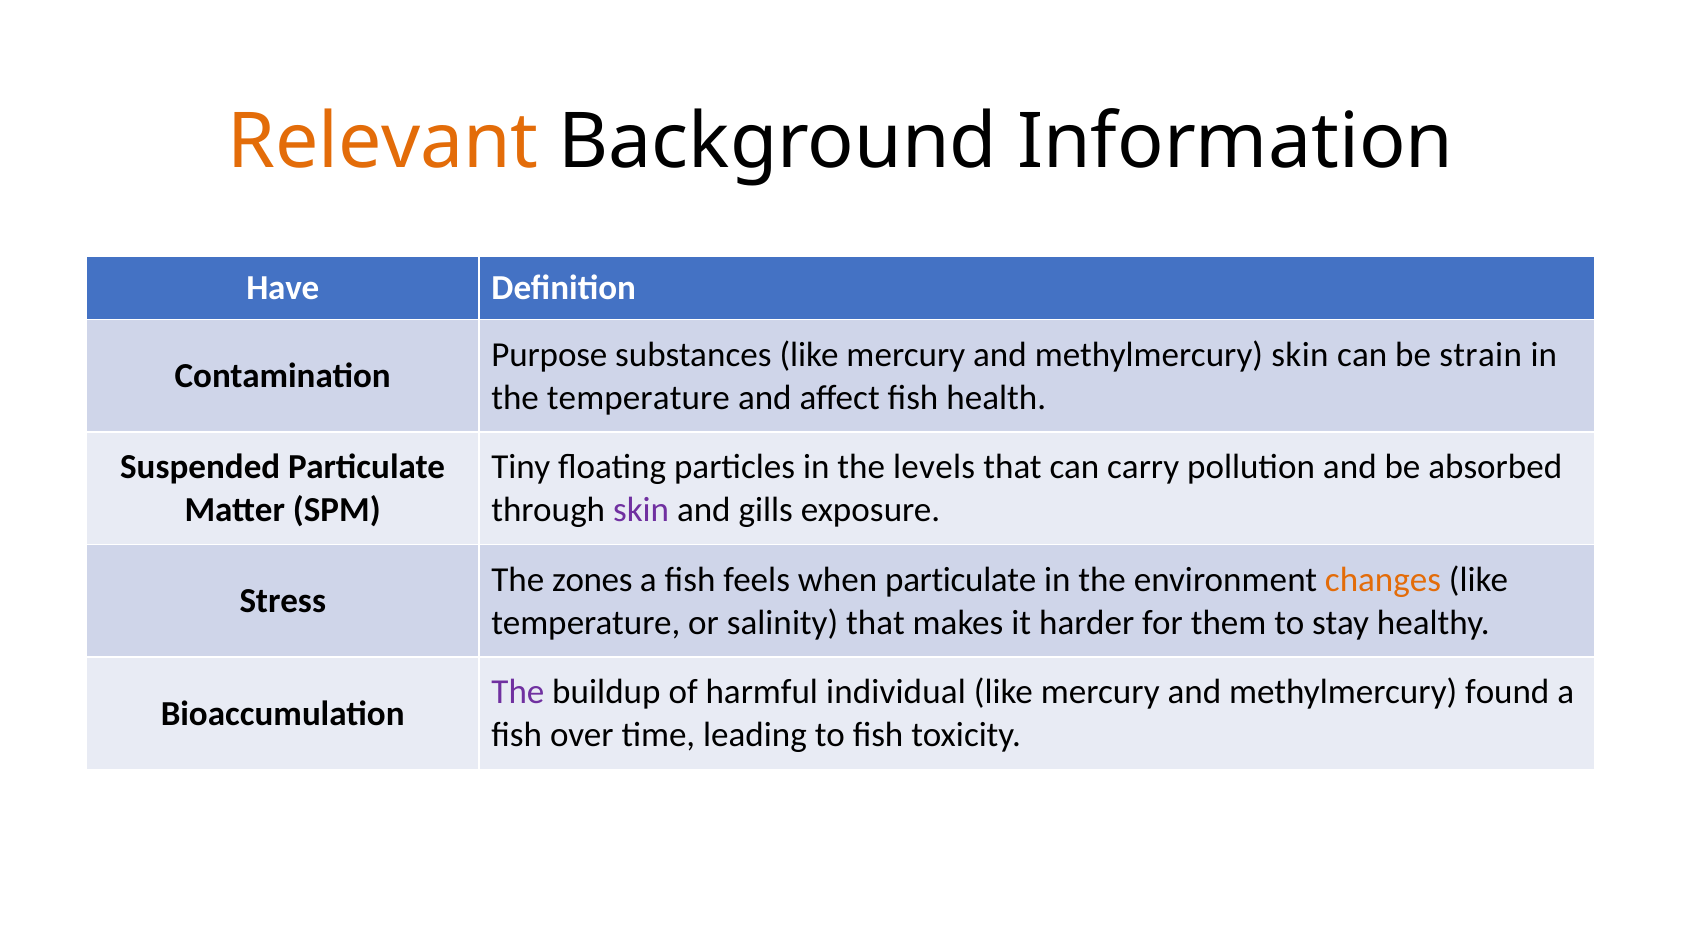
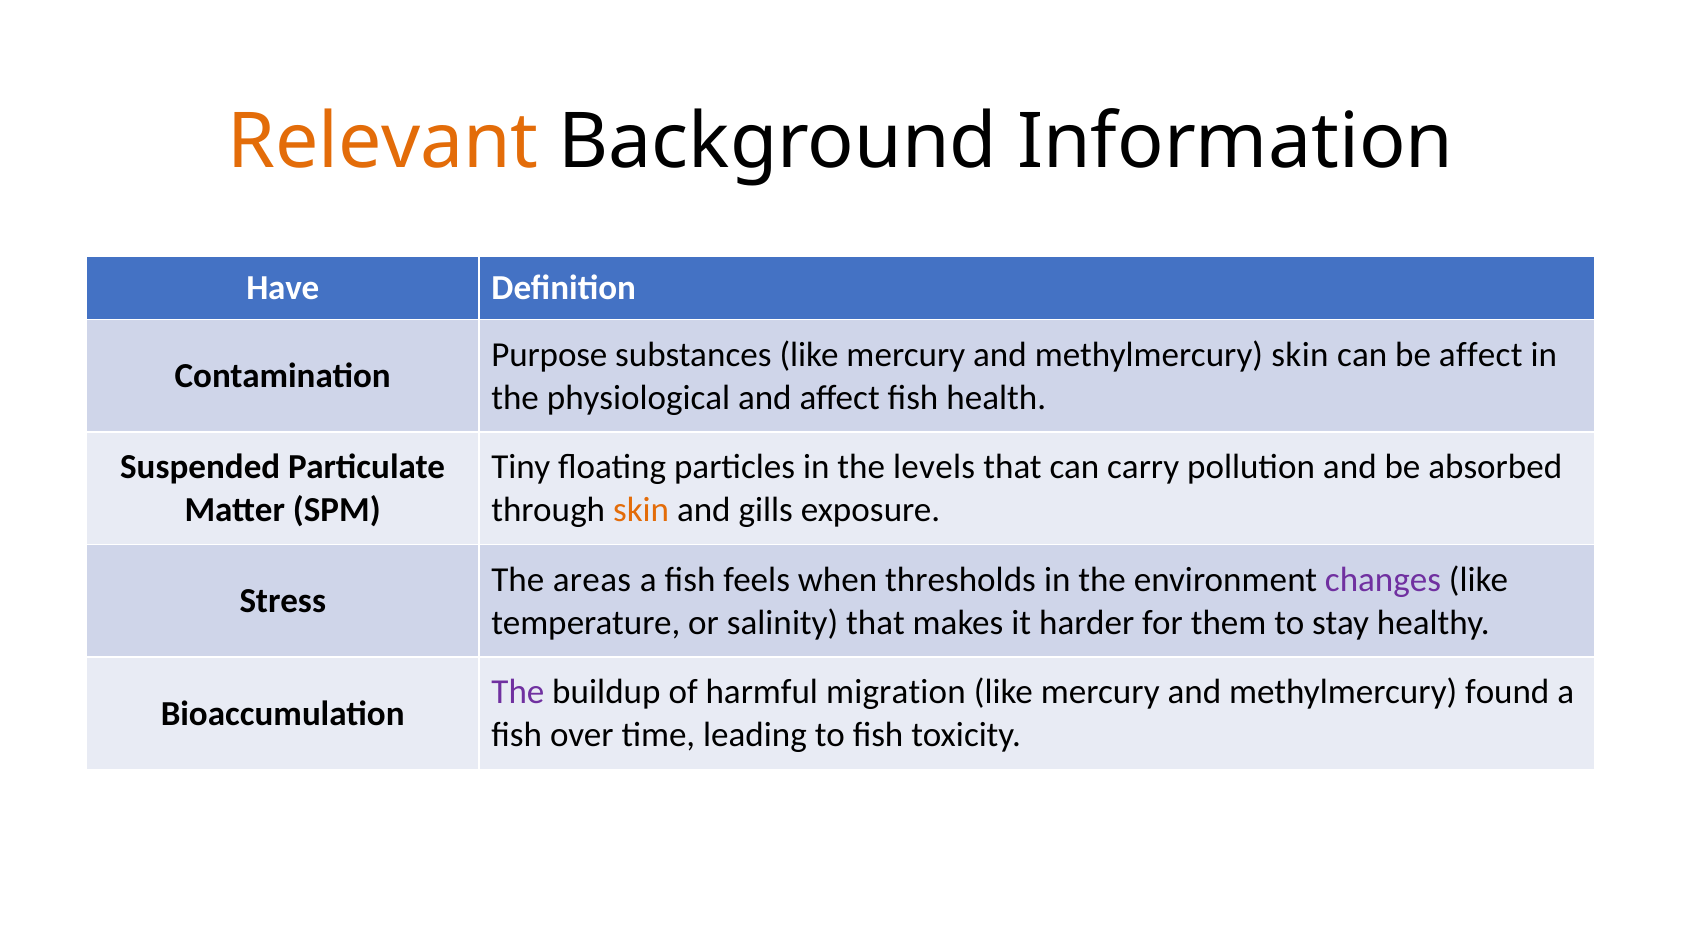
be strain: strain -> affect (1481, 355)
the temperature: temperature -> physiological (638, 398)
skin colour: purple -> orange (641, 510)
zones: zones -> areas (592, 580)
when particulate: particulate -> thresholds (961, 580)
changes colour: orange -> purple (1383, 580)
individual: individual -> migration (896, 692)
